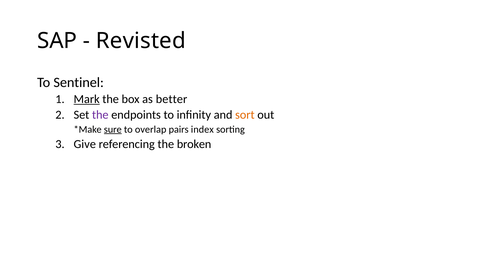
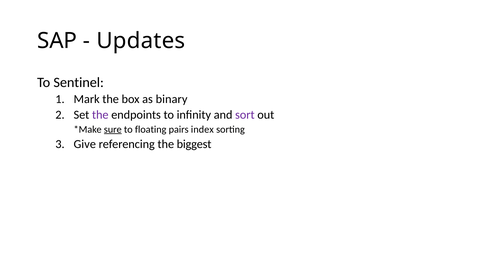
Revisted: Revisted -> Updates (141, 41)
Mark underline: present -> none (87, 99)
better: better -> binary (172, 99)
sort colour: orange -> purple (245, 115)
overlap: overlap -> floating (151, 129)
broken: broken -> biggest (194, 144)
